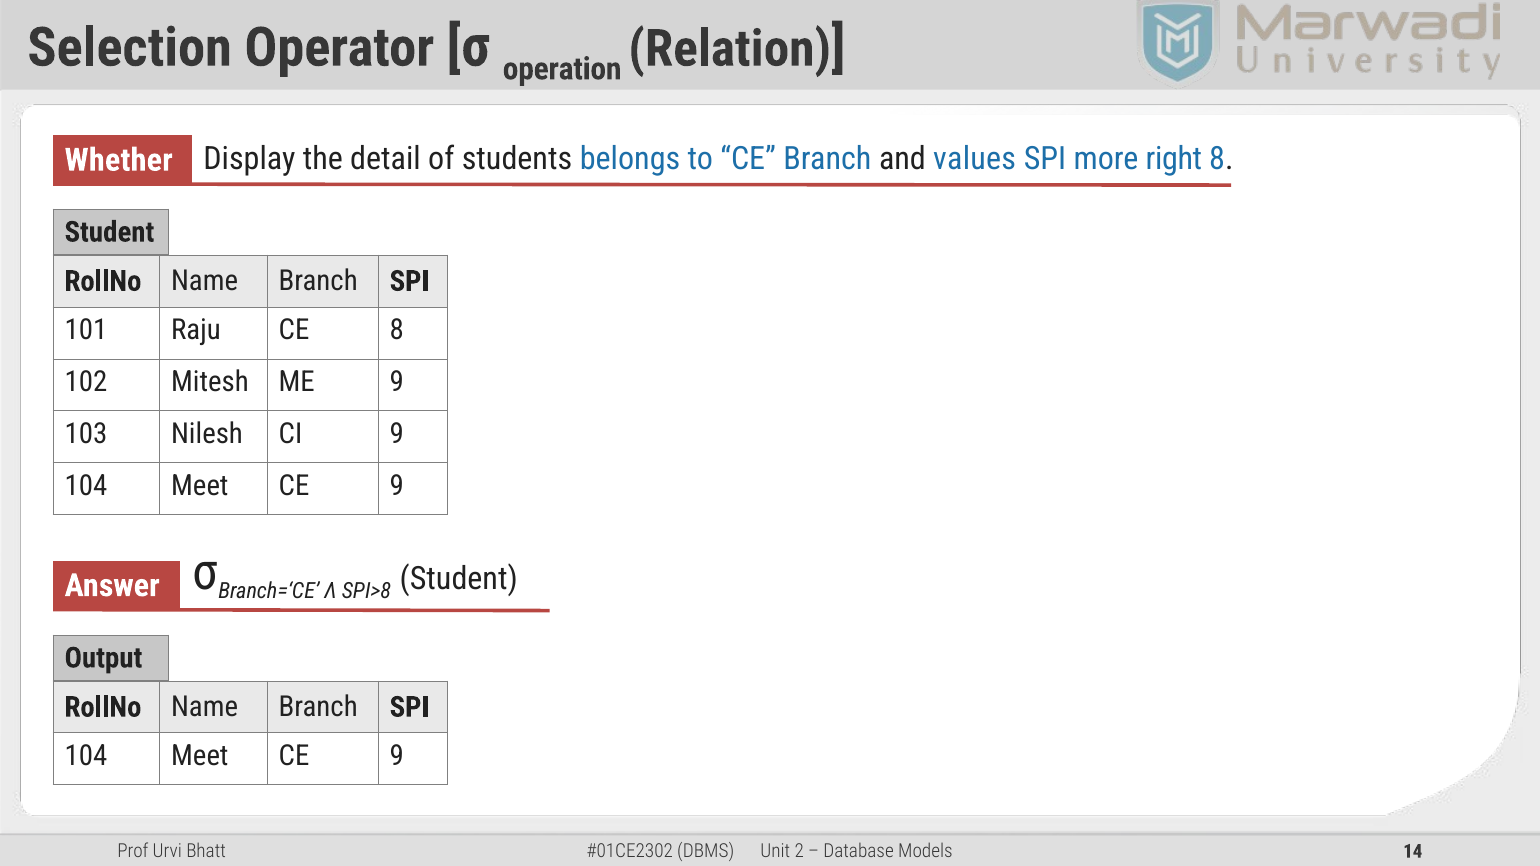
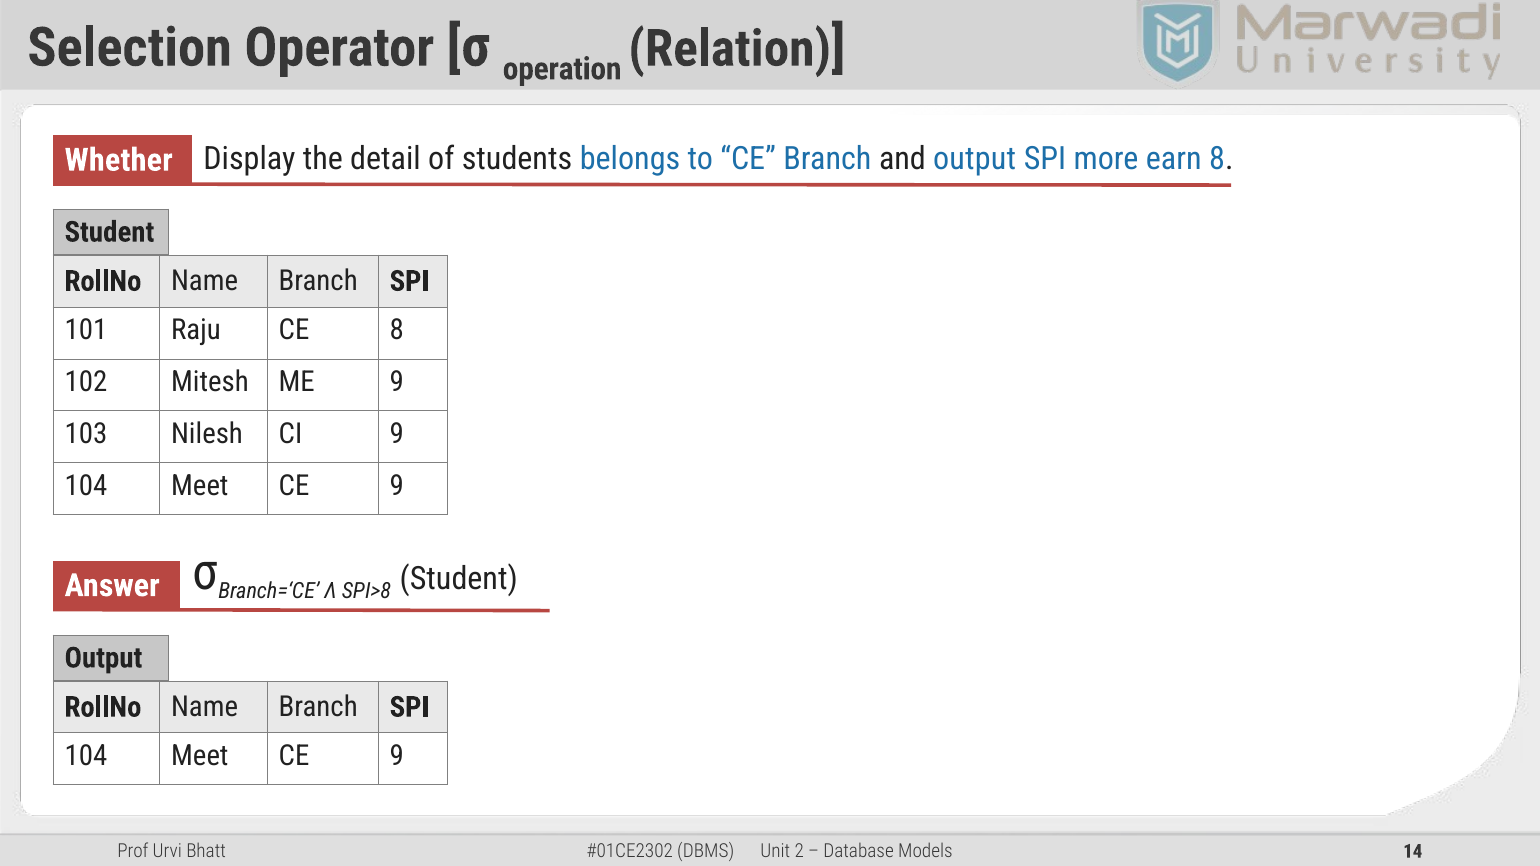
and values: values -> output (975, 159)
right: right -> earn (1174, 159)
